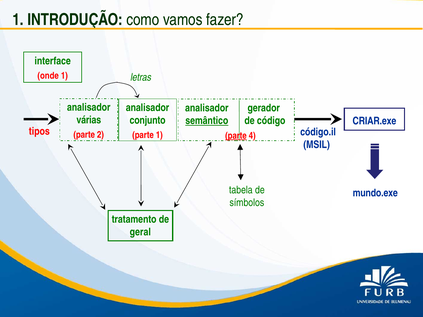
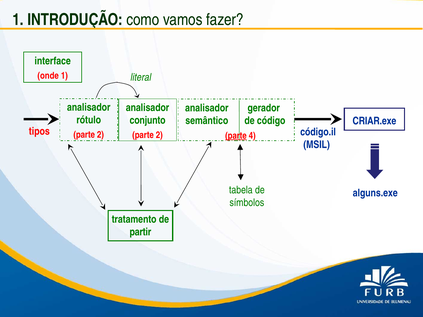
letras: letras -> literal (141, 77)
várias: várias -> rótulo (89, 120)
semântico underline: present -> none (207, 121)
1: 1 -> 2 (159, 135)
mundo.exe: mundo.exe -> alguns.exe (375, 193)
geral: geral -> partir (140, 232)
